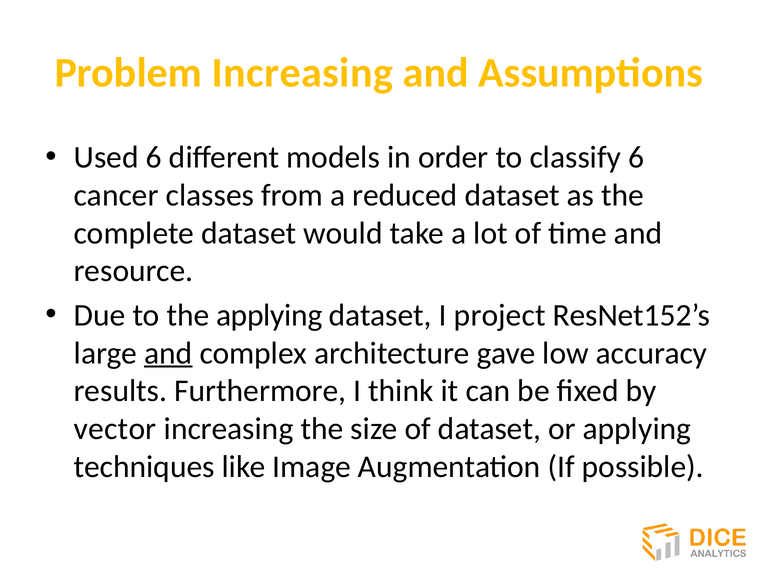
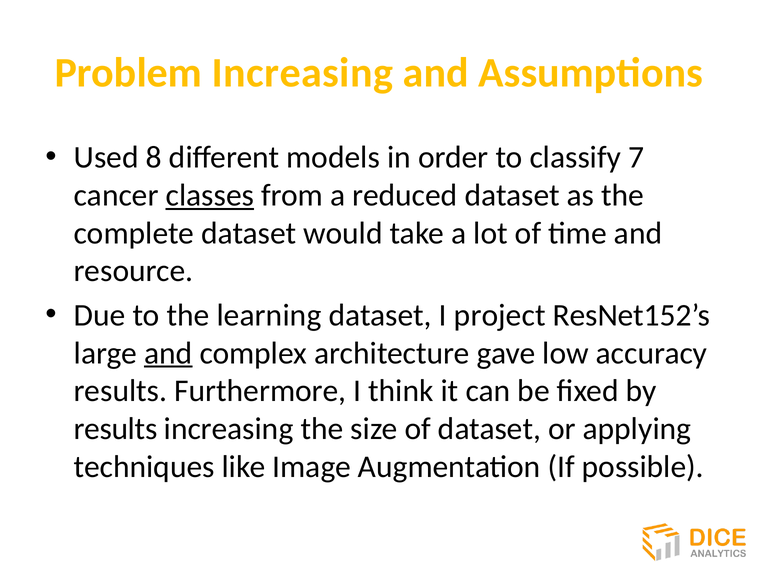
Used 6: 6 -> 8 (154, 158)
classify 6: 6 -> 7 (636, 158)
classes underline: none -> present (210, 195)
the applying: applying -> learning (269, 316)
vector: vector -> results (115, 429)
